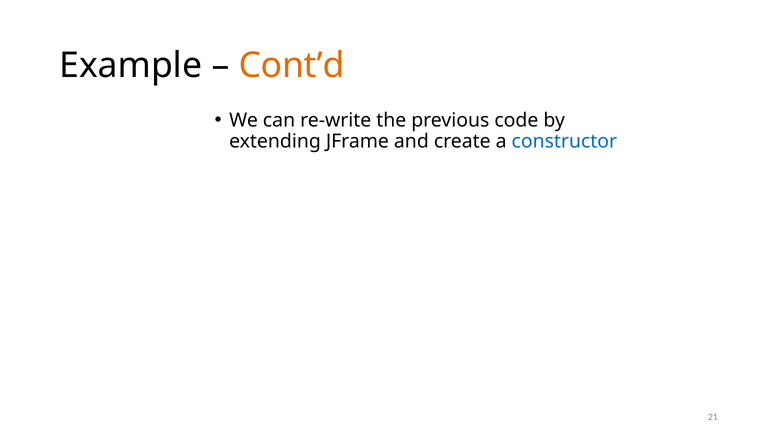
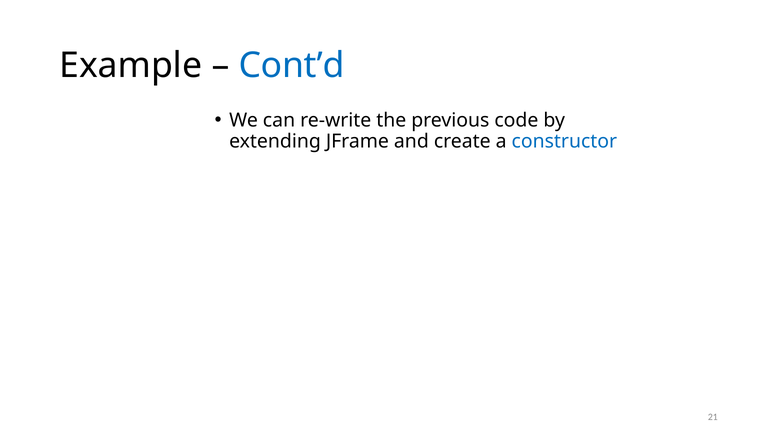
Cont’d colour: orange -> blue (291, 65)
